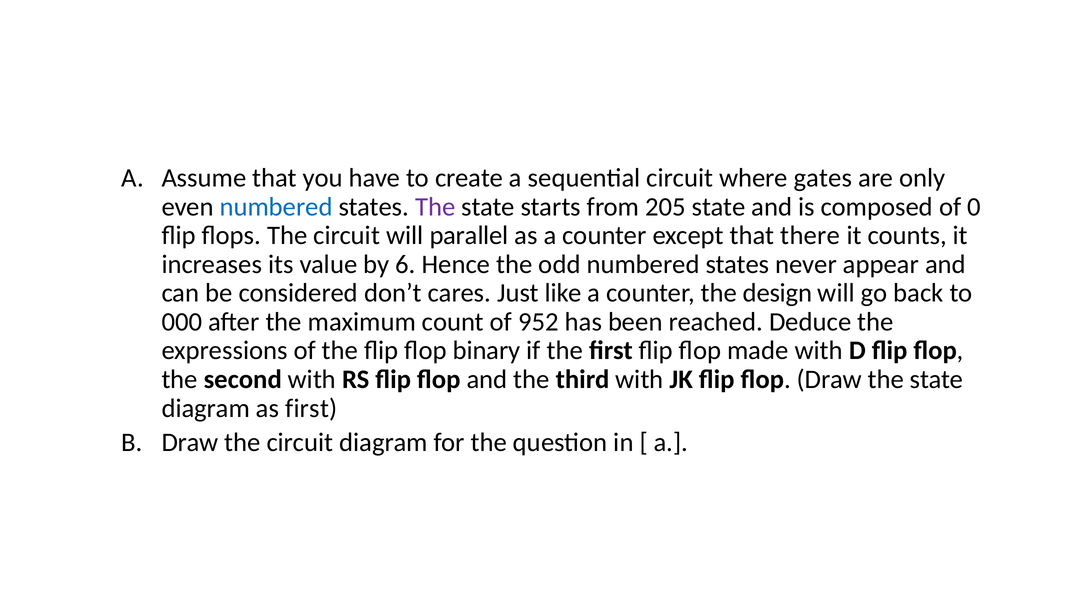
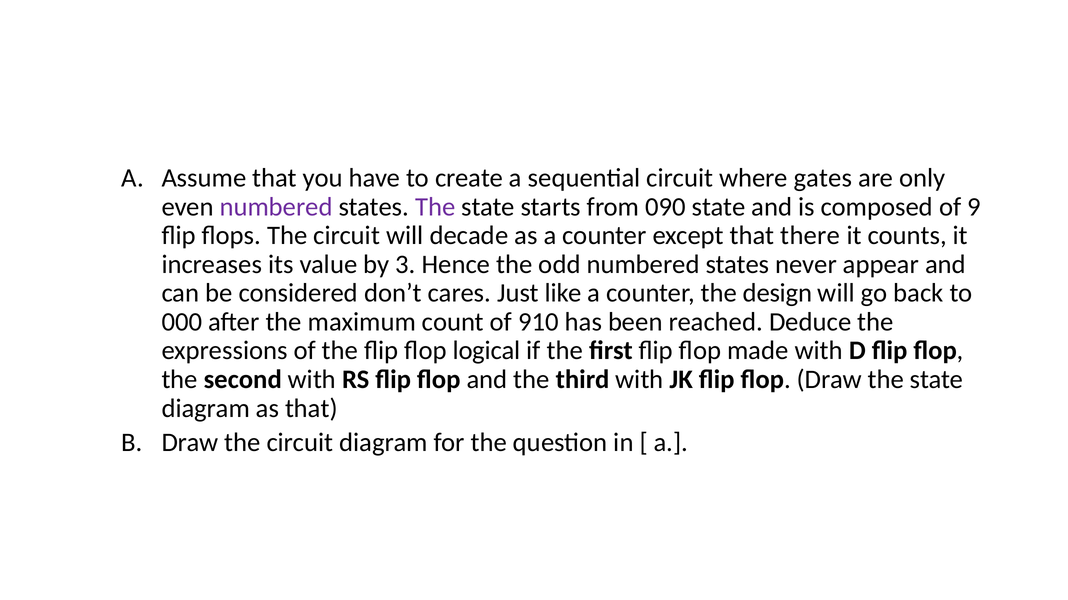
numbered colour: blue -> purple (276, 207)
205: 205 -> 090 (666, 207)
0: 0 -> 9 (974, 207)
parallel: parallel -> decade (469, 236)
6: 6 -> 3 (406, 265)
952: 952 -> 910 (538, 322)
binary: binary -> logical (487, 351)
as first: first -> that (311, 409)
